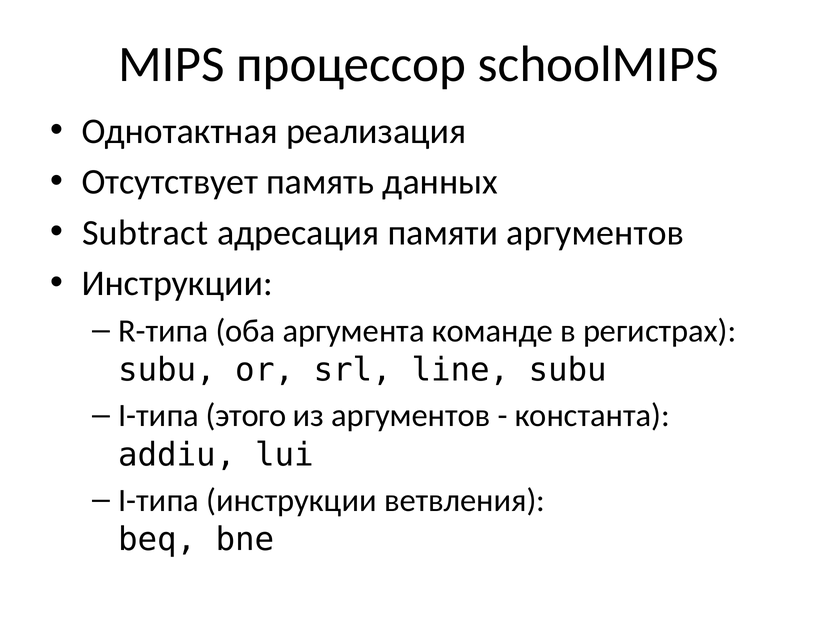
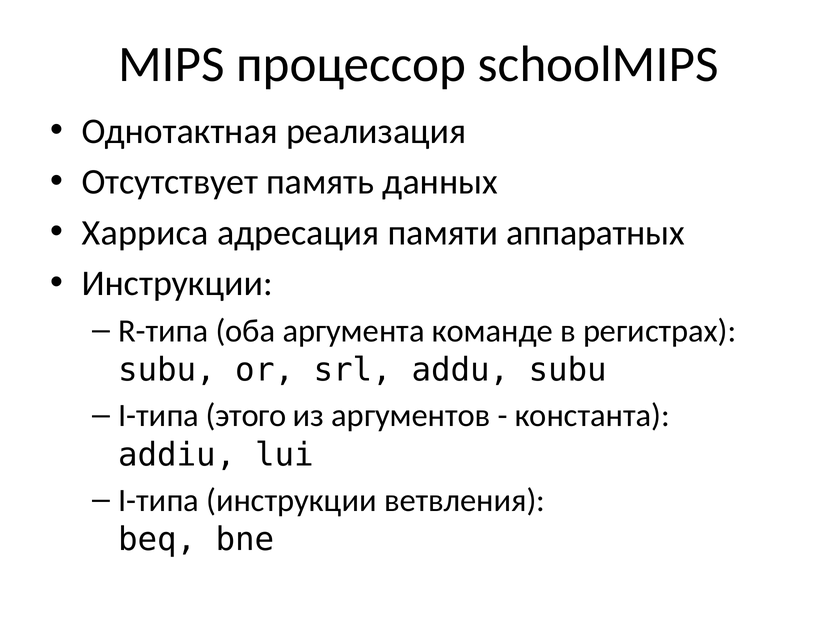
Subtract: Subtract -> Харриса (145, 233)
памяти аргументов: аргументов -> аппаратных (596, 233)
line: line -> addu (460, 370)
